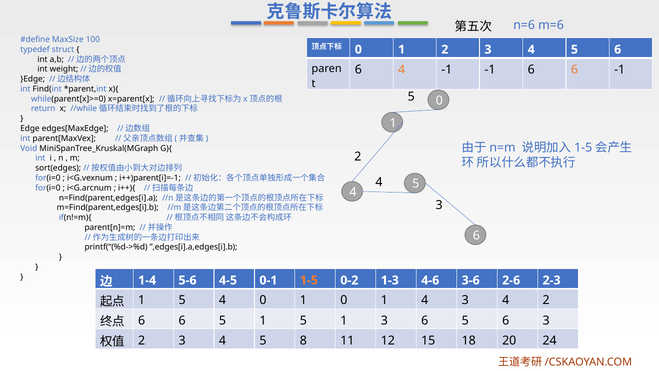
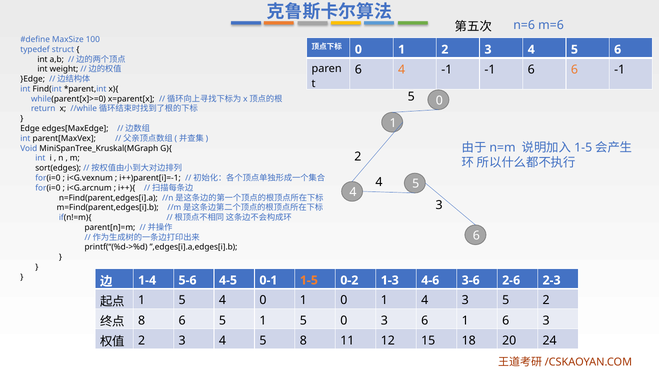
4 3 4: 4 -> 5 (506, 300)
6: 6 -> 8 (142, 320)
1 5 1: 1 -> 0 (344, 320)
3 6 5: 5 -> 1 (465, 320)
